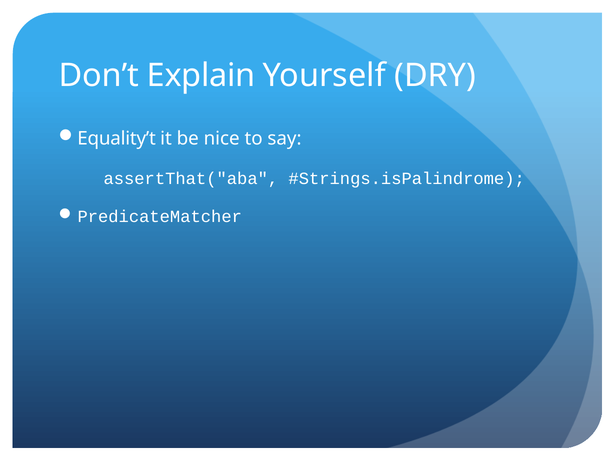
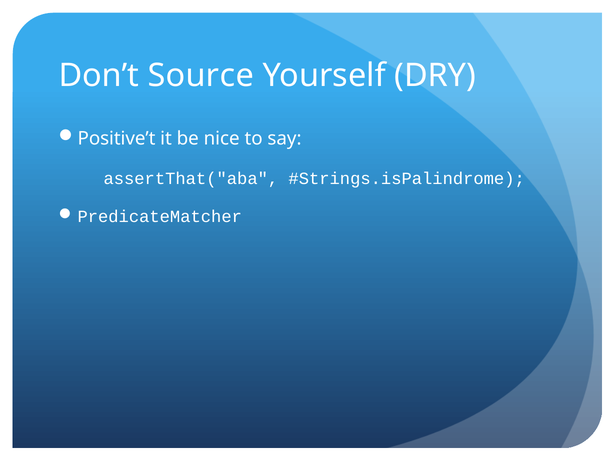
Explain: Explain -> Source (201, 76)
Equality’t: Equality’t -> Positive’t (117, 139)
